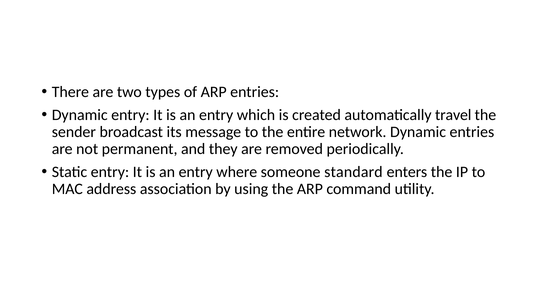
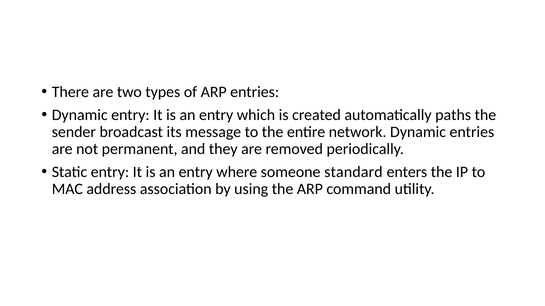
travel: travel -> paths (453, 115)
